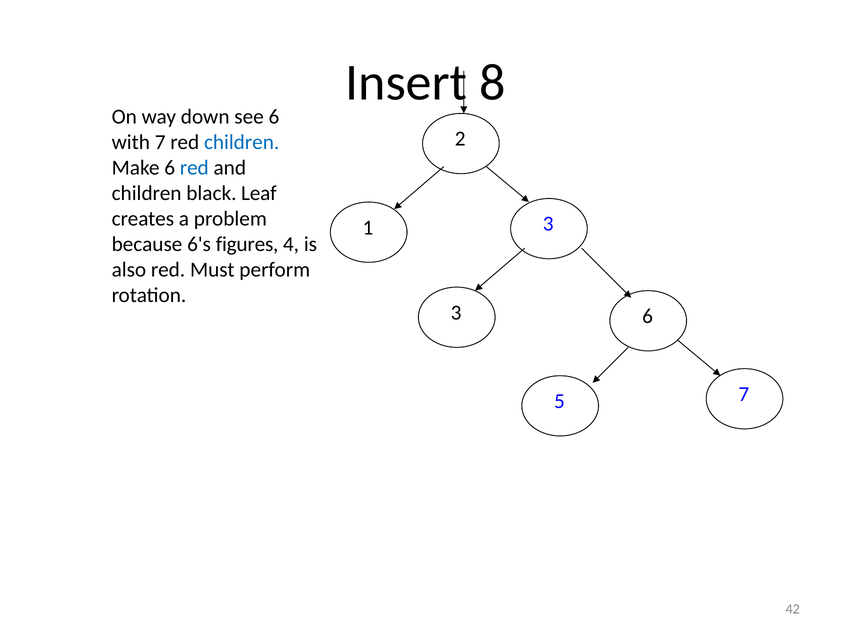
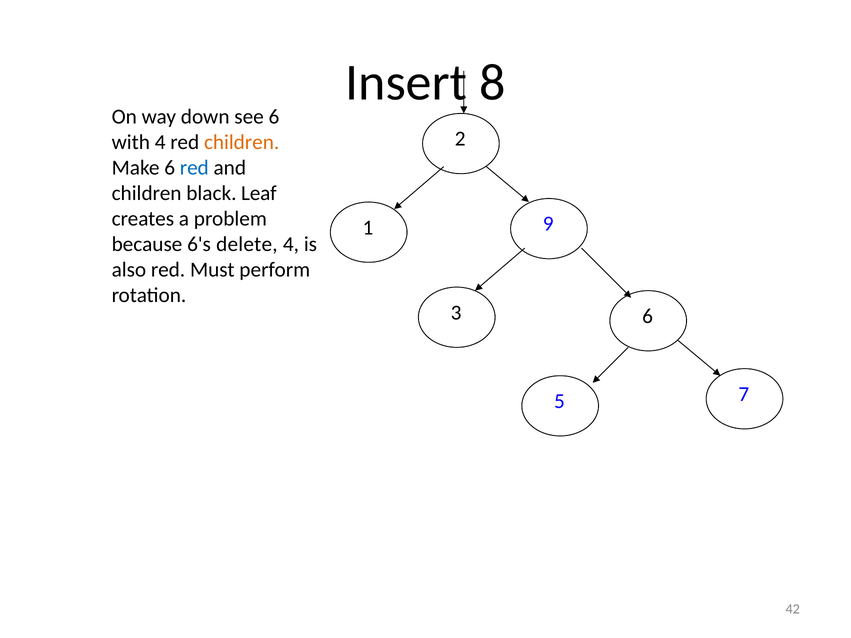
with 7: 7 -> 4 (160, 142)
children colour: blue -> orange (242, 142)
1 3: 3 -> 9 (548, 224)
figures: figures -> delete (247, 244)
